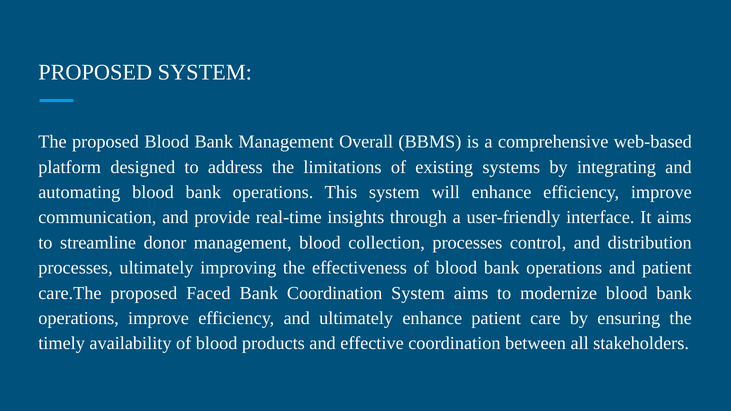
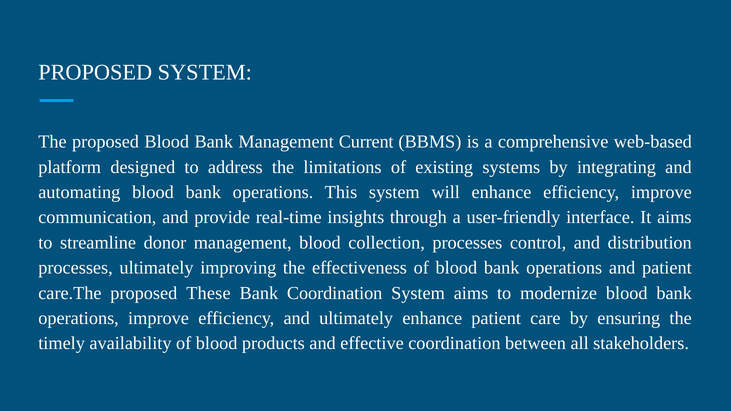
Overall: Overall -> Current (366, 142)
Faced: Faced -> These (208, 293)
